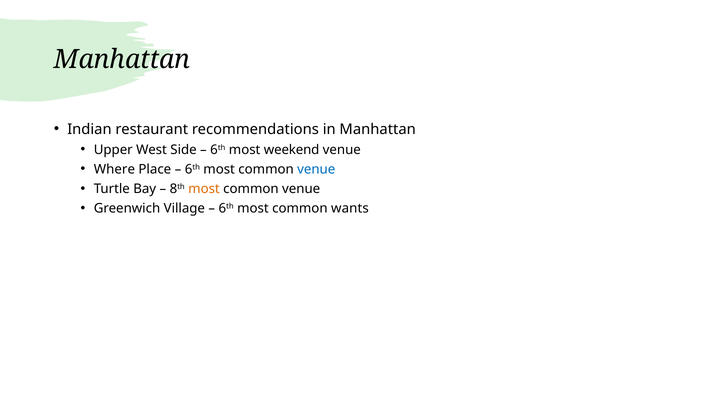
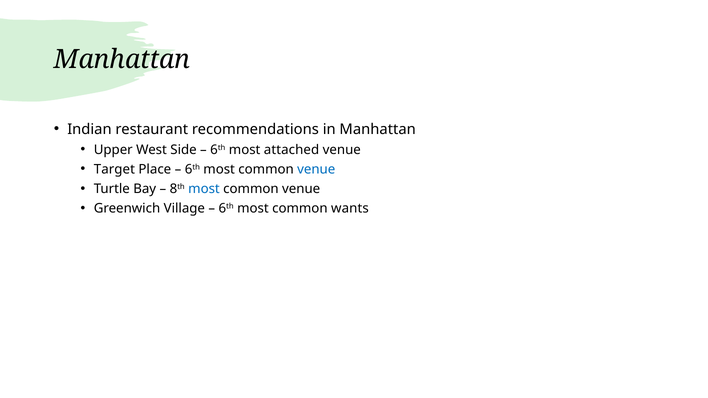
weekend: weekend -> attached (292, 150)
Where: Where -> Target (114, 169)
most colour: orange -> blue (204, 189)
